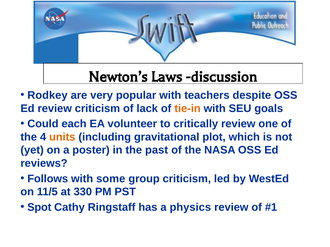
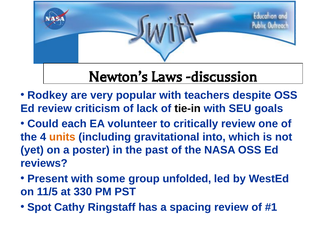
tie-in colour: orange -> black (188, 109)
plot: plot -> into (214, 137)
Follows: Follows -> Present (48, 179)
group criticism: criticism -> unfolded (187, 179)
physics: physics -> spacing (190, 208)
